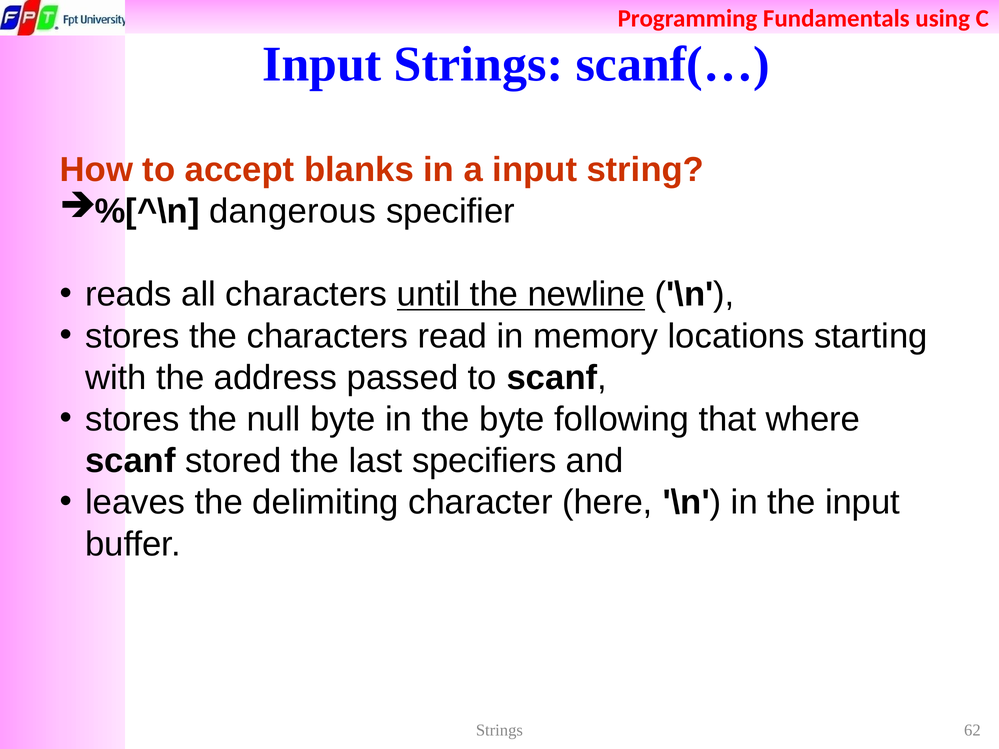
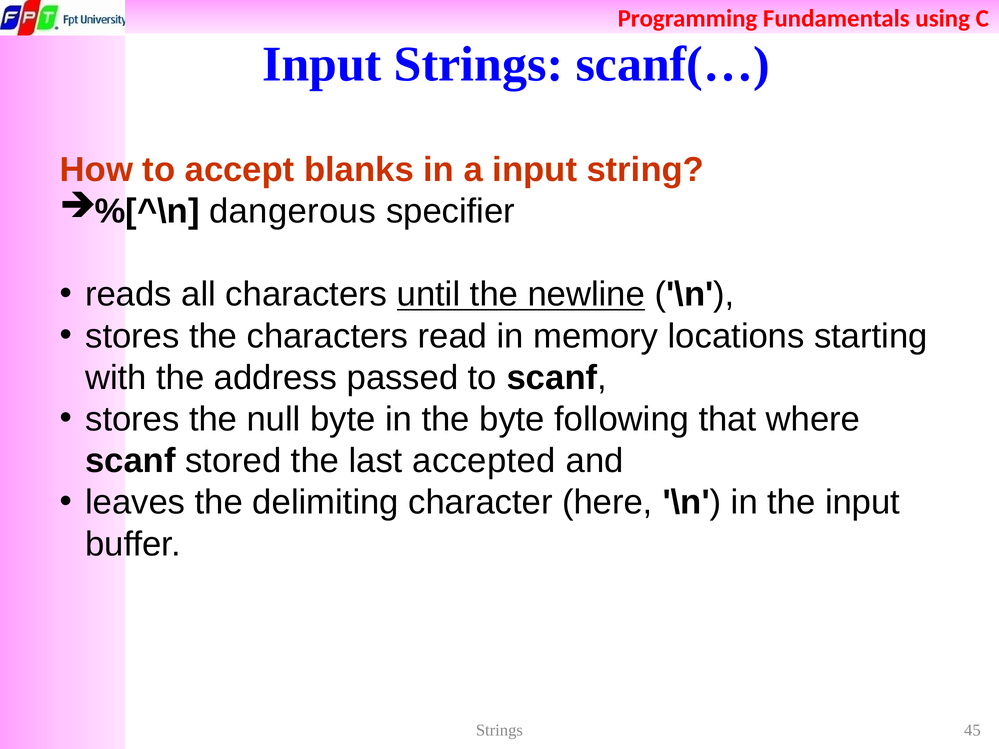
specifiers: specifiers -> accepted (484, 461)
62: 62 -> 45 (972, 730)
